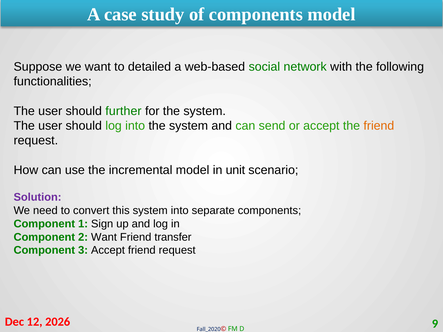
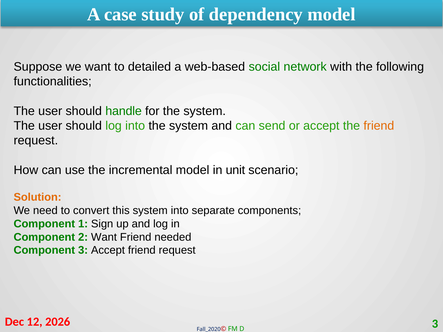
of components: components -> dependency (256, 15)
further: further -> handle (124, 111)
Solution colour: purple -> orange (38, 197)
transfer: transfer -> needed (173, 237)
9: 9 -> 3 (435, 324)
